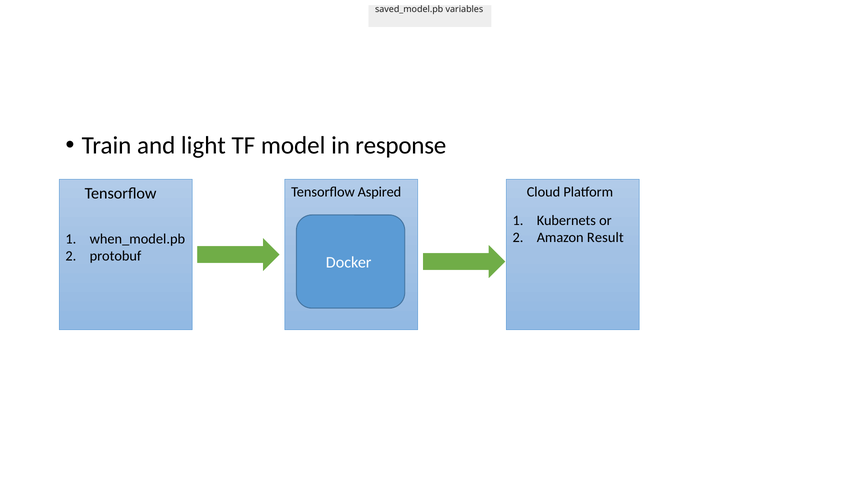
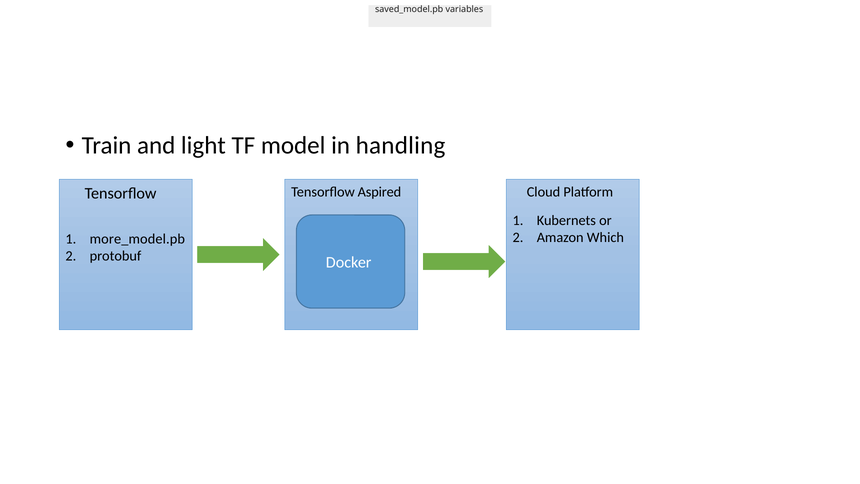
response: response -> handling (401, 145)
Result: Result -> Which (605, 238)
when_model.pb: when_model.pb -> more_model.pb (137, 239)
